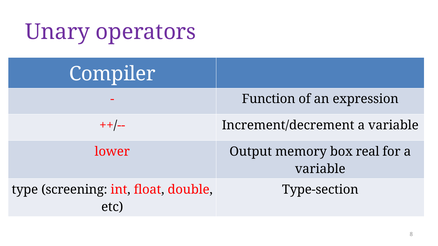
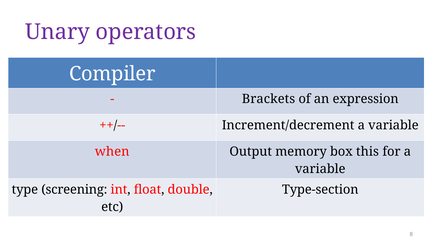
Function: Function -> Brackets (268, 99)
lower: lower -> when (112, 152)
real: real -> this (367, 152)
